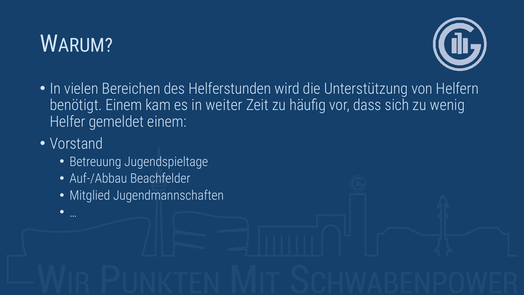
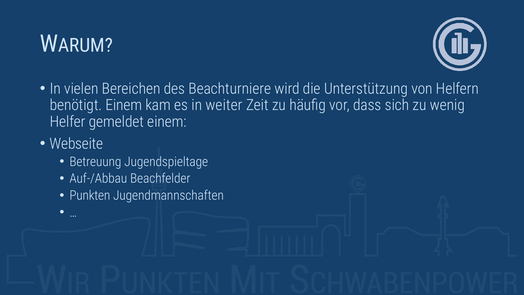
Helferstunden: Helferstunden -> Beachturniere (230, 89)
Vorstand: Vorstand -> Webseite (76, 144)
Mitglied: Mitglied -> Punkten (90, 195)
